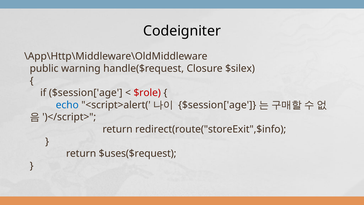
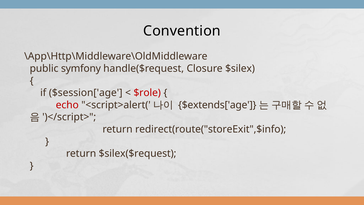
Codeigniter: Codeigniter -> Convention (182, 31)
warning: warning -> symfony (81, 68)
echo colour: blue -> red (67, 105)
$session['age: $session['age -> $extends['age (217, 105)
$uses($request: $uses($request -> $silex($request (138, 153)
